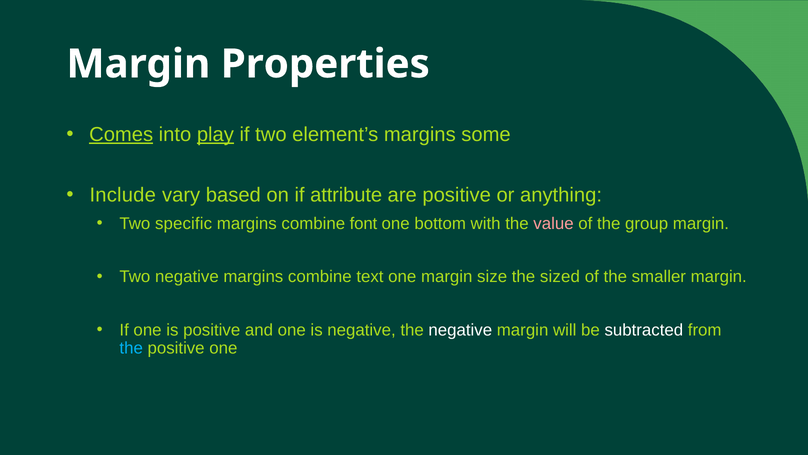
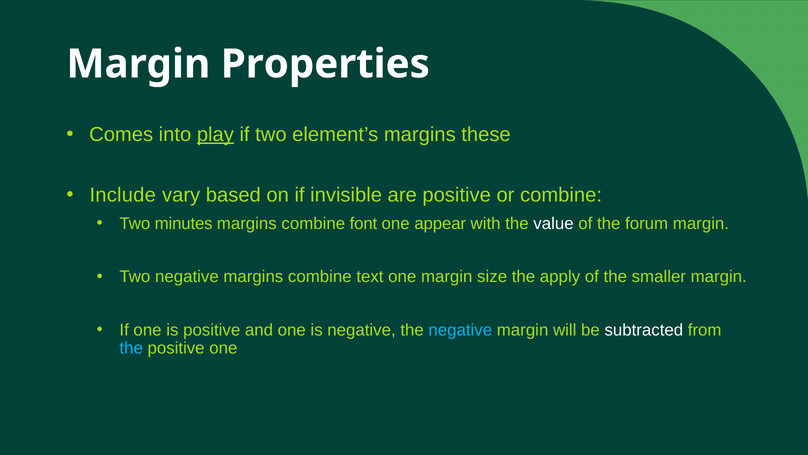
Comes underline: present -> none (121, 134)
some: some -> these (486, 134)
attribute: attribute -> invisible (346, 195)
or anything: anything -> combine (561, 195)
specific: specific -> minutes (184, 223)
bottom: bottom -> appear (440, 223)
value colour: pink -> white (553, 223)
group: group -> forum (647, 223)
sized: sized -> apply (560, 276)
negative colour: white -> light blue (460, 330)
